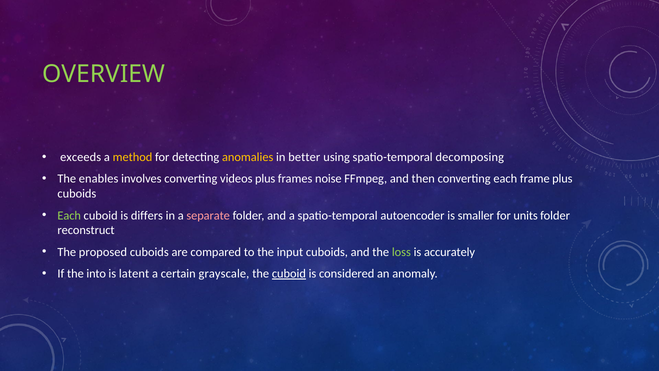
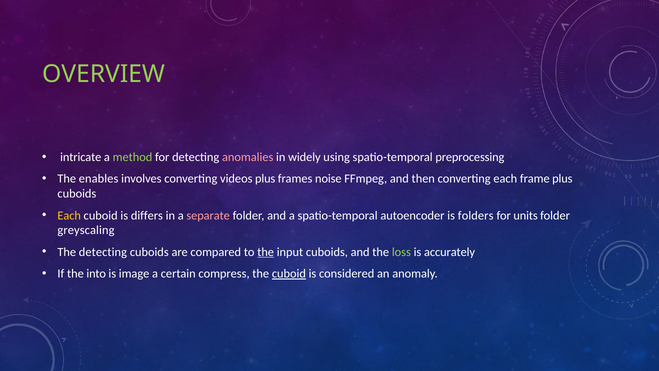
exceeds: exceeds -> intricate (81, 157)
method colour: yellow -> light green (132, 157)
anomalies colour: yellow -> pink (248, 157)
better: better -> widely (304, 157)
decomposing: decomposing -> preprocessing (470, 157)
Each colour: light green -> yellow (69, 215)
smaller: smaller -> folders (476, 215)
reconstruct: reconstruct -> greyscaling (86, 230)
The proposed: proposed -> detecting (103, 252)
the underline: none -> present (266, 252)
latent: latent -> image (134, 273)
grayscale: grayscale -> compress (224, 273)
